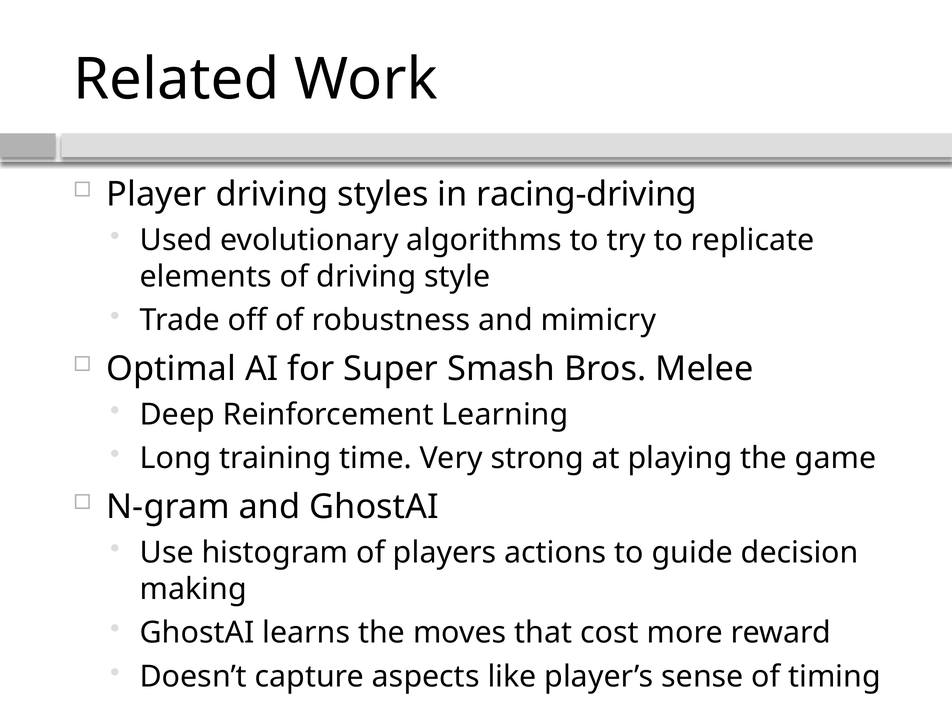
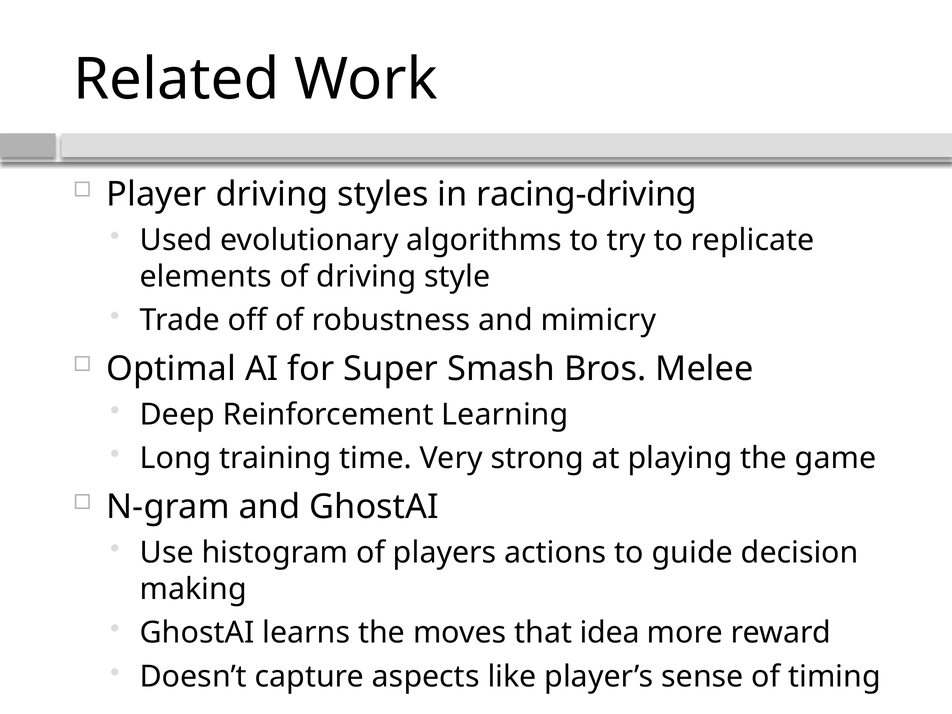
cost: cost -> idea (610, 633)
